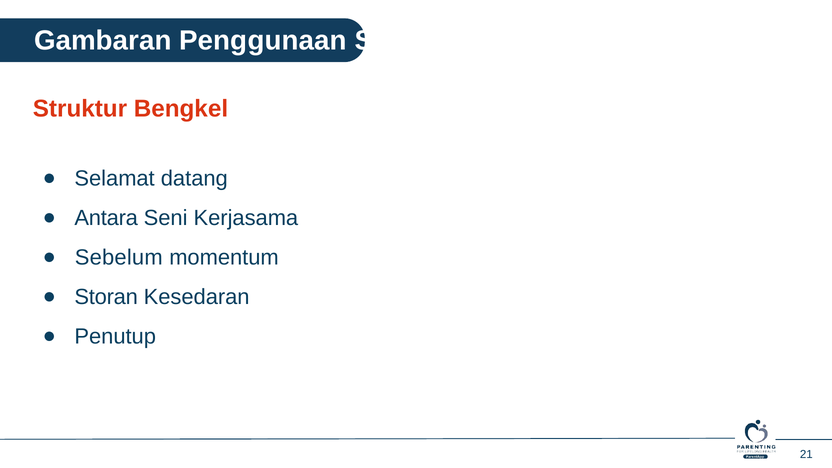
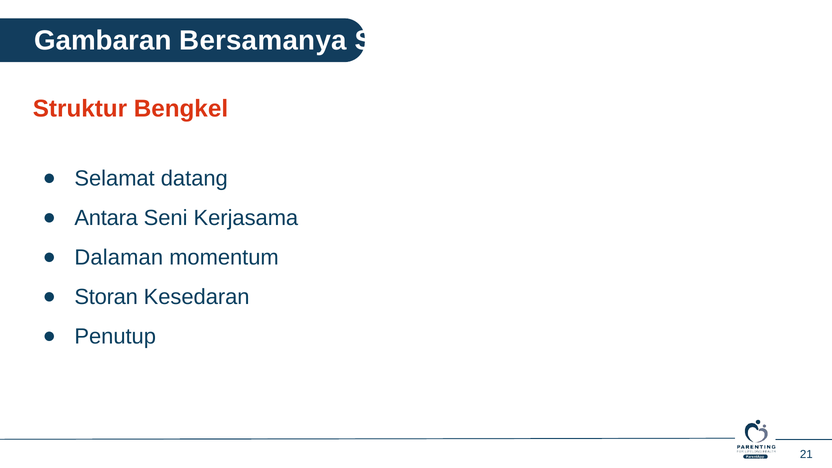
Penggunaan: Penggunaan -> Bersamanya (263, 41)
Sebelum: Sebelum -> Dalaman (119, 258)
